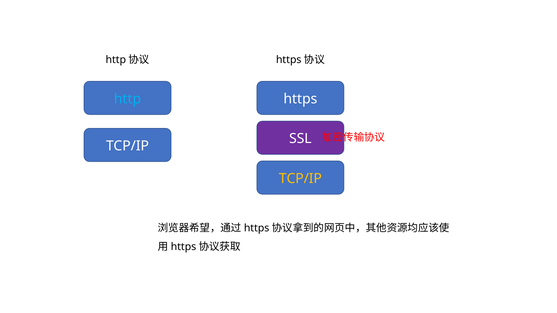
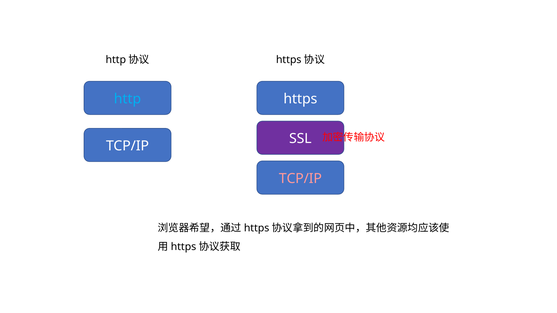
TCP/IP colour: yellow -> pink (300, 179)
